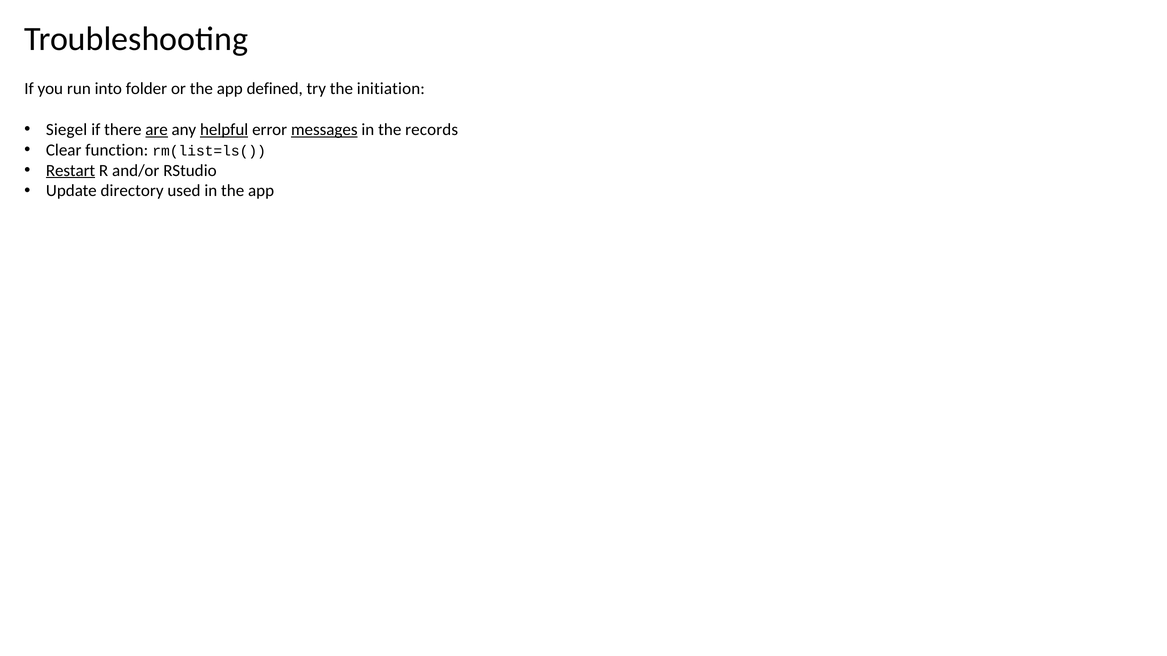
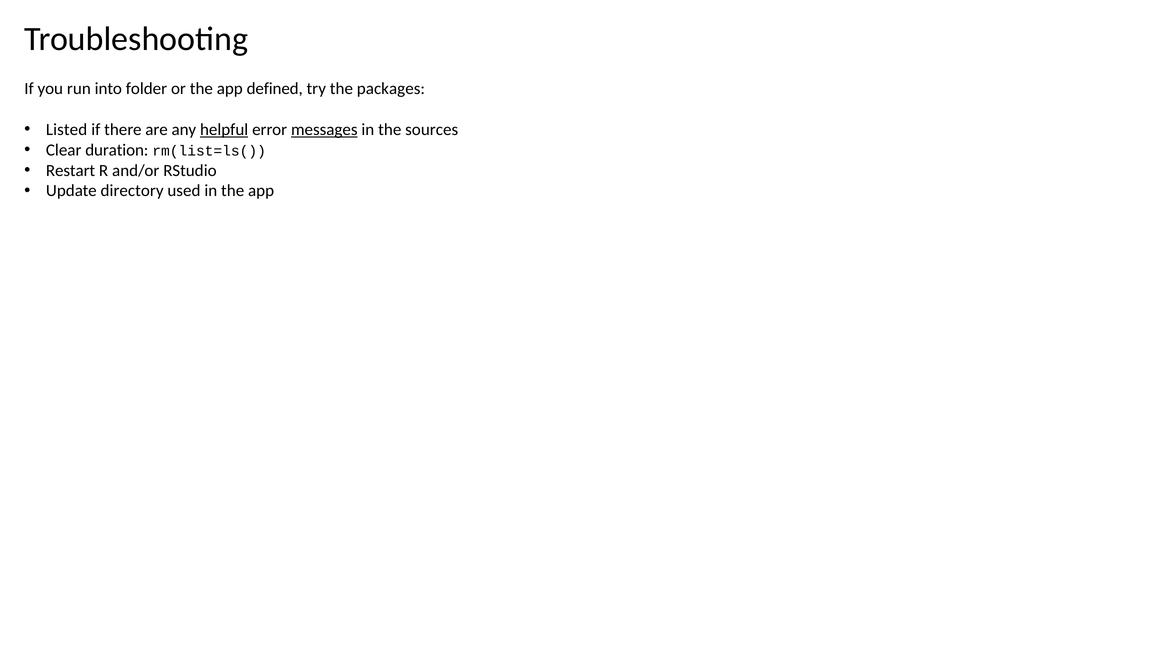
initiation: initiation -> packages (391, 89)
Siegel: Siegel -> Listed (67, 130)
are underline: present -> none (157, 130)
records: records -> sources (432, 130)
function: function -> duration (117, 150)
Restart underline: present -> none (71, 171)
